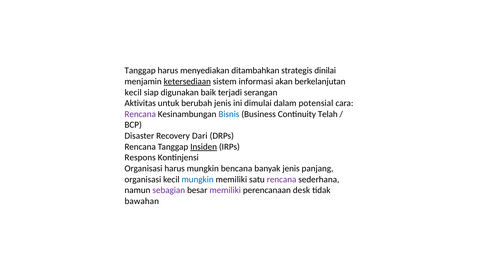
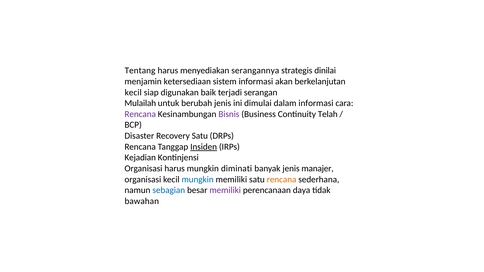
Tanggap: Tanggap -> Tentang (140, 71)
ditambahkan: ditambahkan -> serangannya (255, 71)
ketersediaan underline: present -> none (187, 82)
Aktivitas: Aktivitas -> Mulailah (140, 103)
dalam potensial: potensial -> informasi (316, 103)
Bisnis colour: blue -> purple (229, 114)
Recovery Dari: Dari -> Satu (200, 136)
Respons: Respons -> Kejadian (140, 158)
bencana: bencana -> diminati (237, 169)
panjang: panjang -> manajer (318, 169)
rencana colour: purple -> orange (282, 180)
sebagian colour: purple -> blue (169, 190)
desk: desk -> daya (302, 190)
